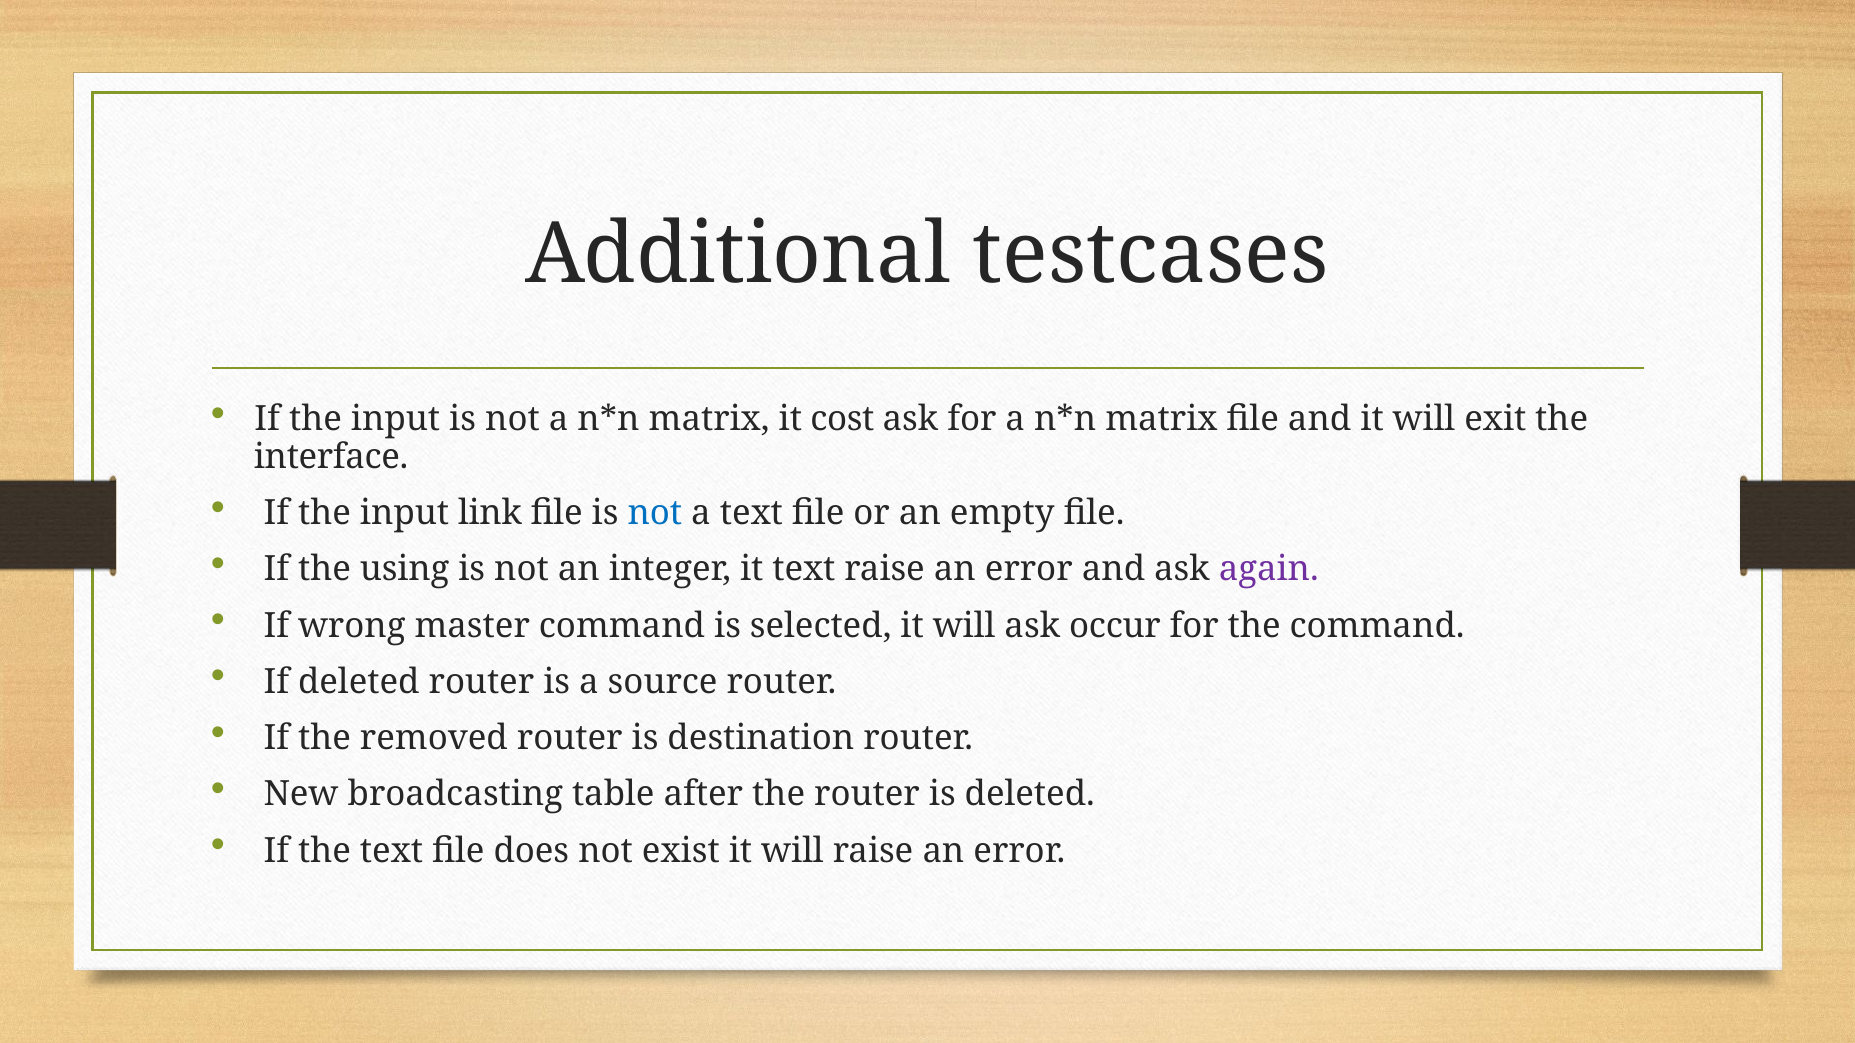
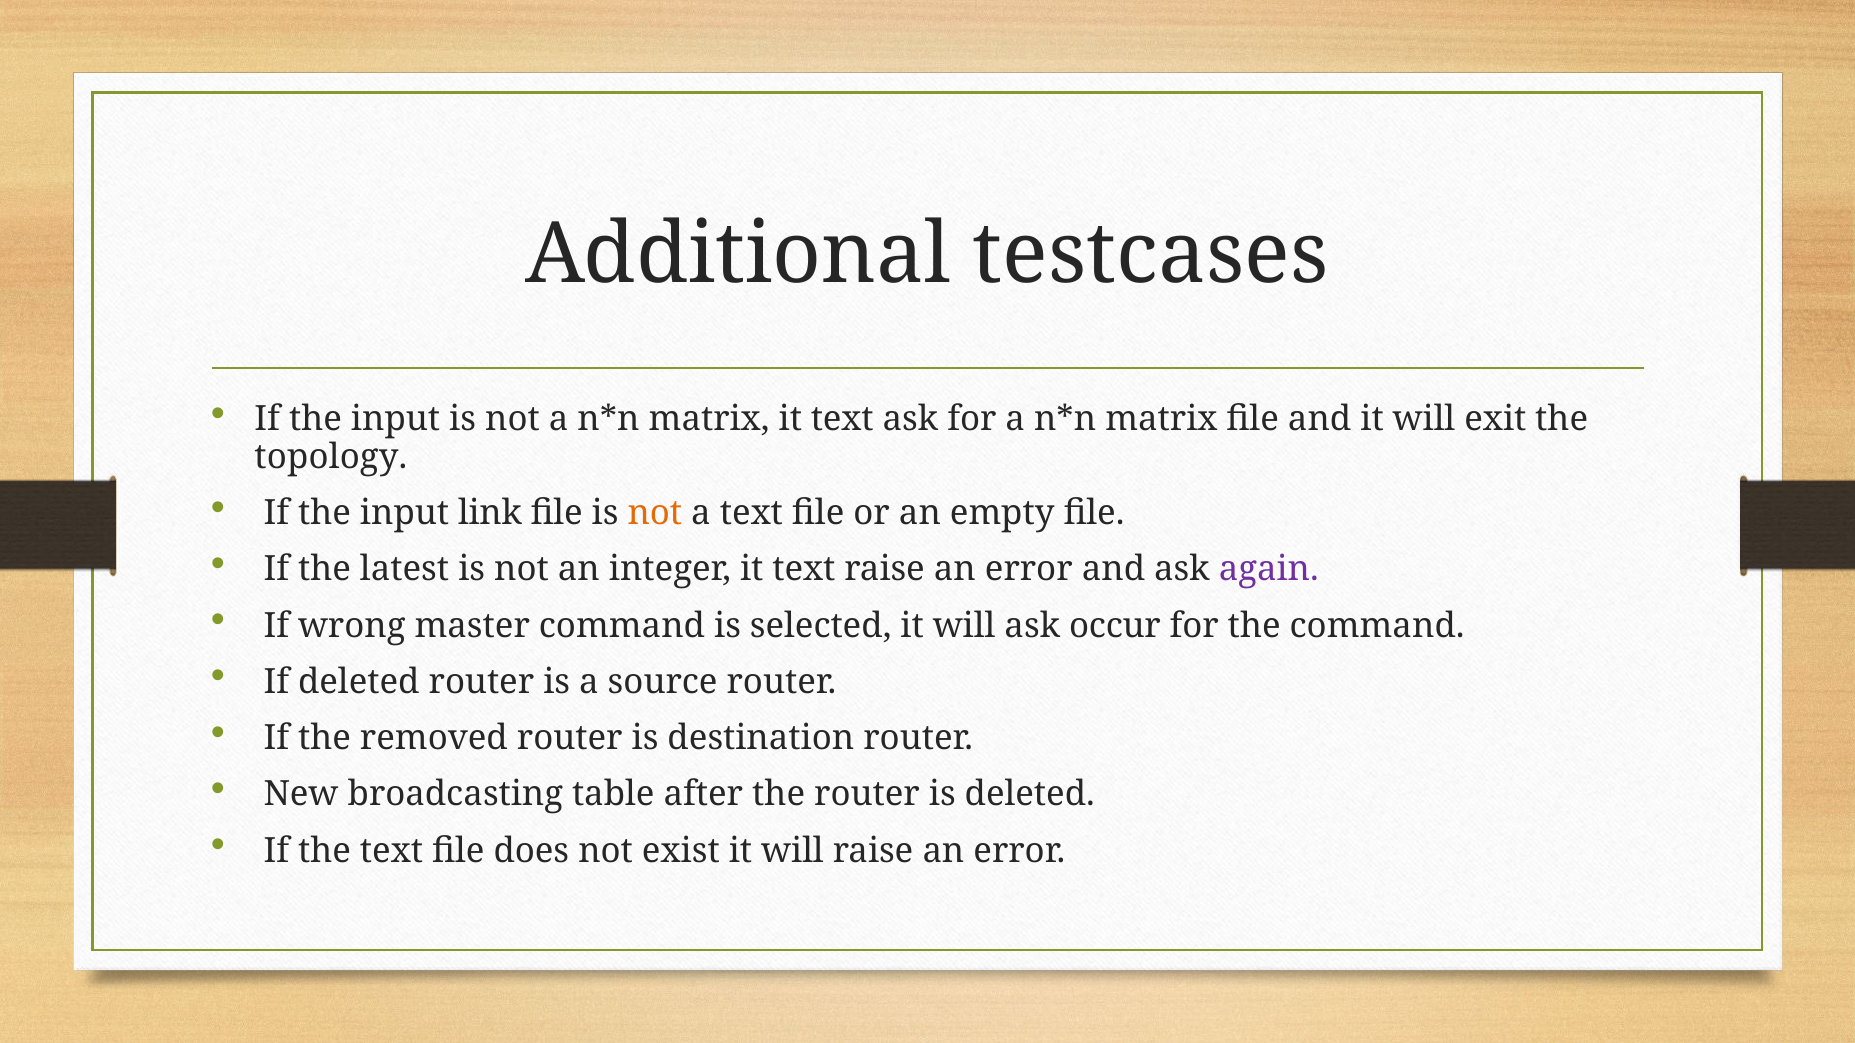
matrix it cost: cost -> text (842, 419)
interface: interface -> topology (331, 457)
not colour: blue -> orange (655, 513)
using: using -> latest (405, 570)
